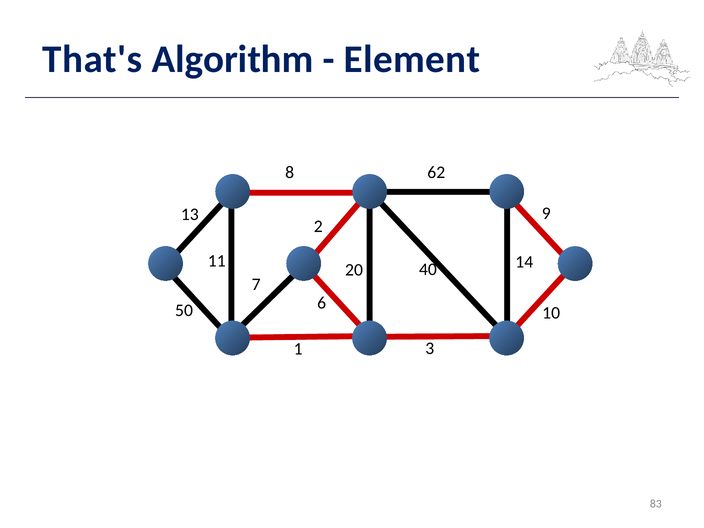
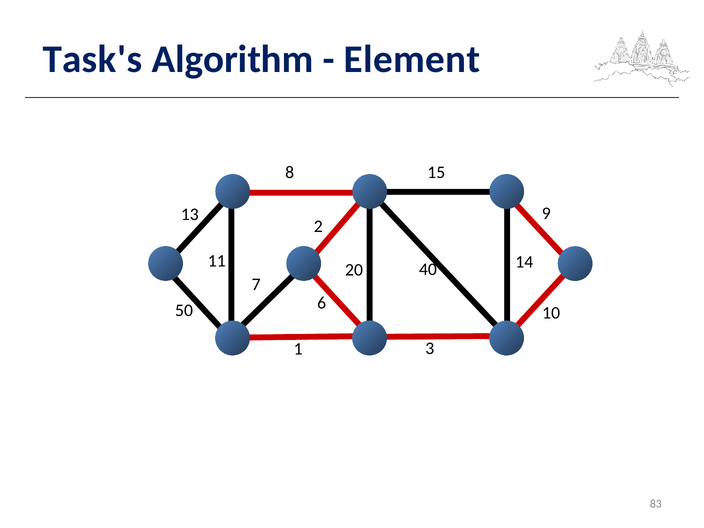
That's: That's -> Task's (92, 59)
62: 62 -> 15 (436, 172)
